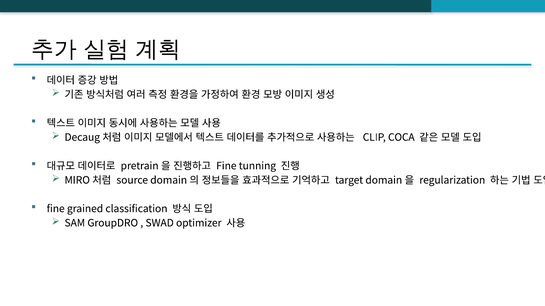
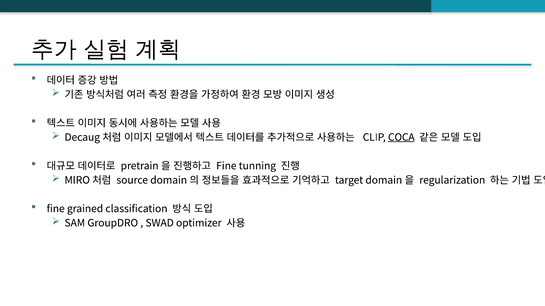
COCA underline: none -> present (401, 138)
